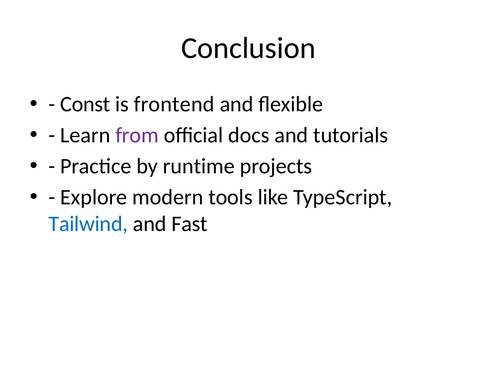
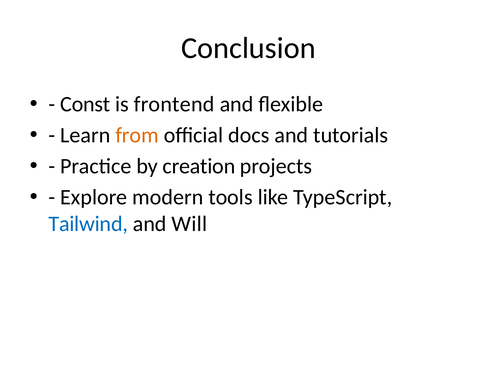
from colour: purple -> orange (137, 135)
runtime: runtime -> creation (199, 166)
Fast: Fast -> Will (189, 224)
